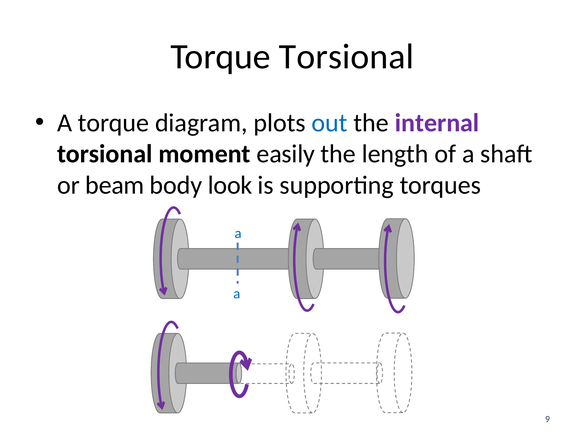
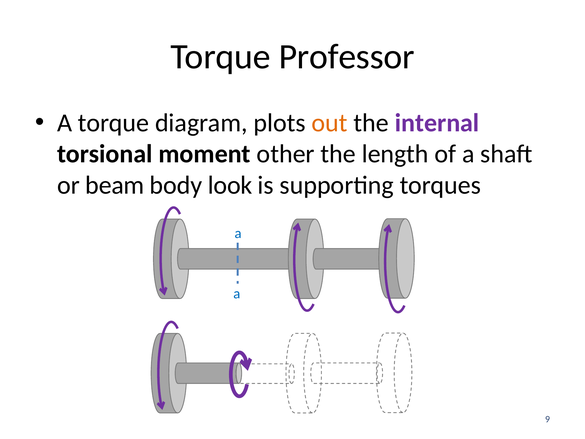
Torque Torsional: Torsional -> Professor (347, 57)
out colour: blue -> orange (330, 123)
easily: easily -> other (286, 154)
